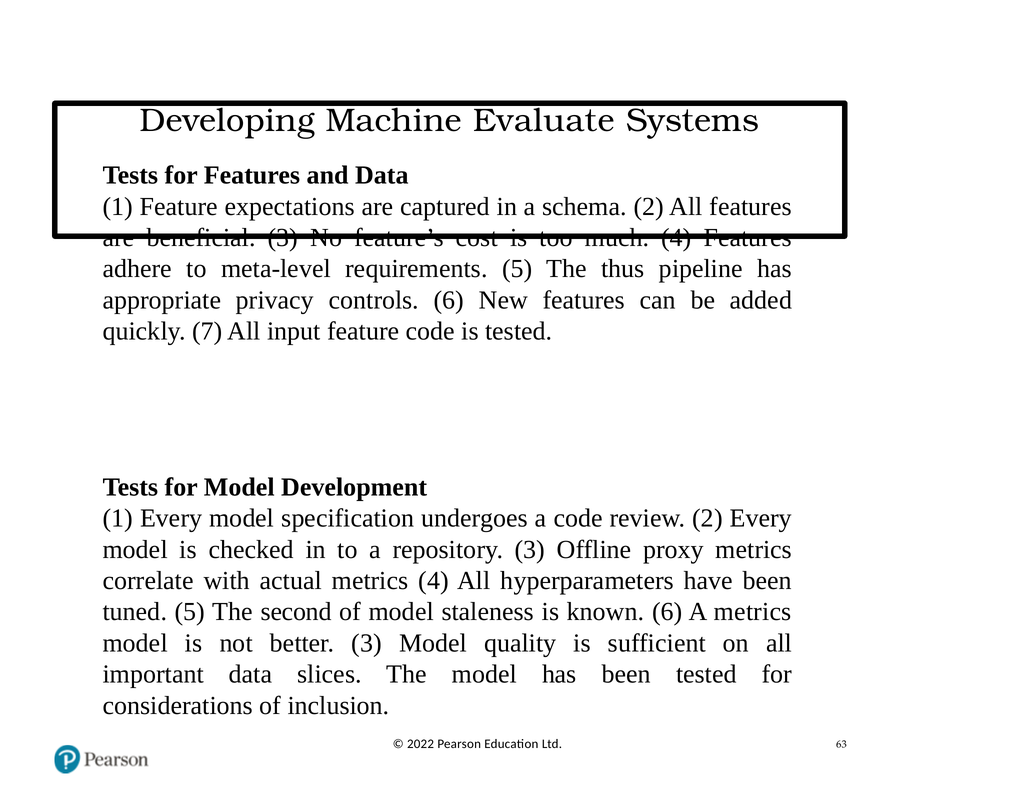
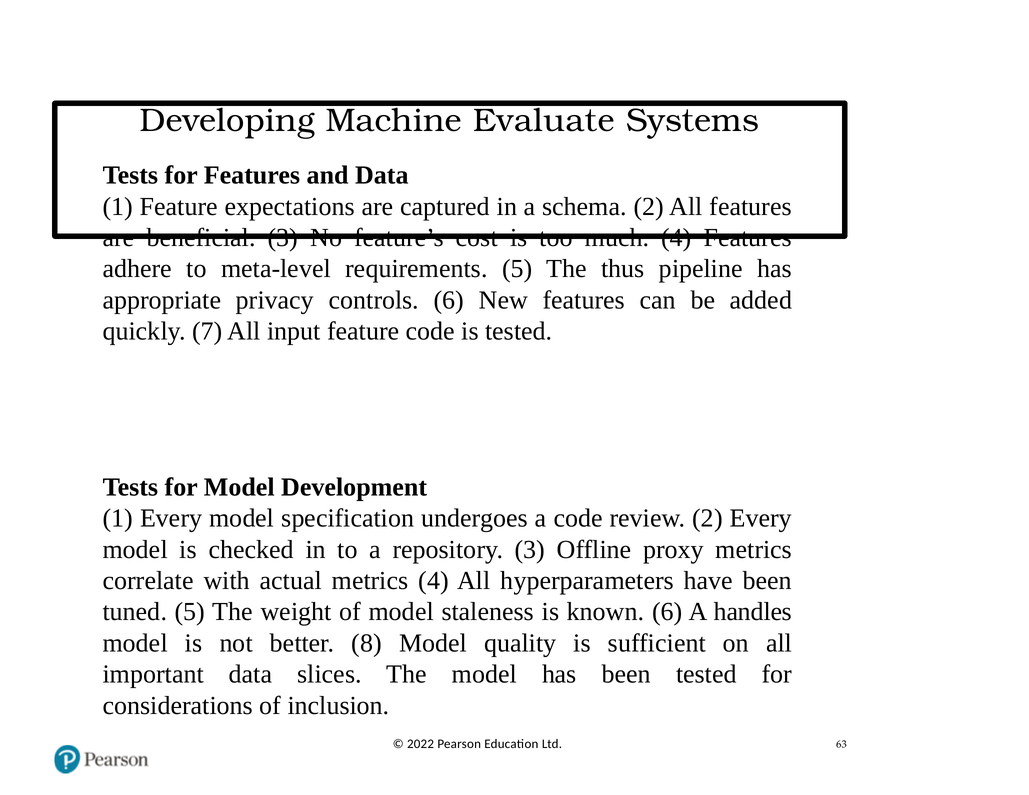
second: second -> weight (296, 612)
A metrics: metrics -> handles (753, 612)
better 3: 3 -> 8 (367, 643)
